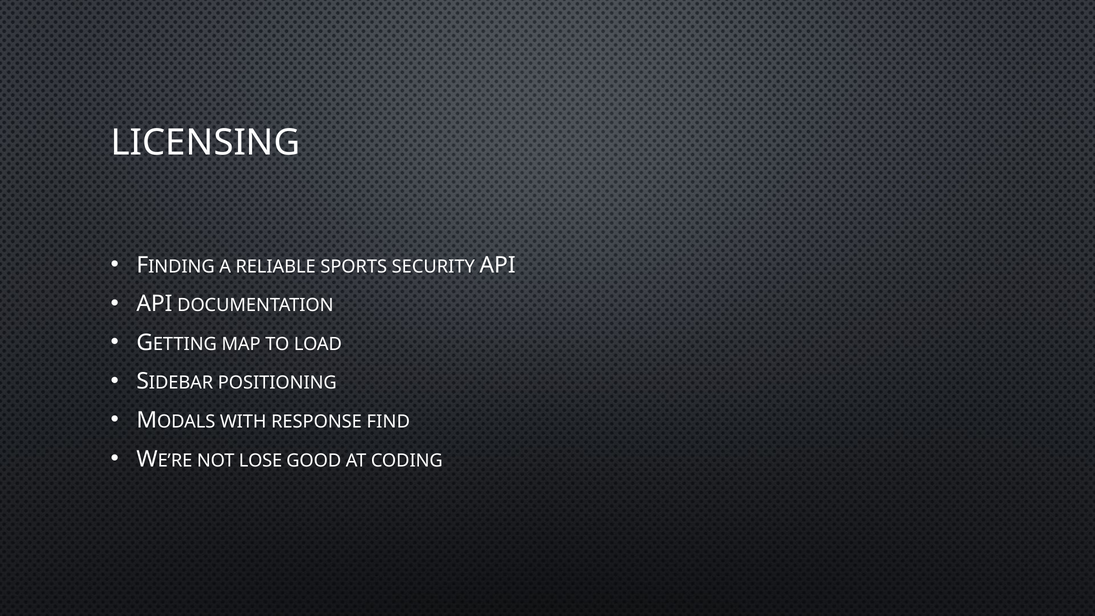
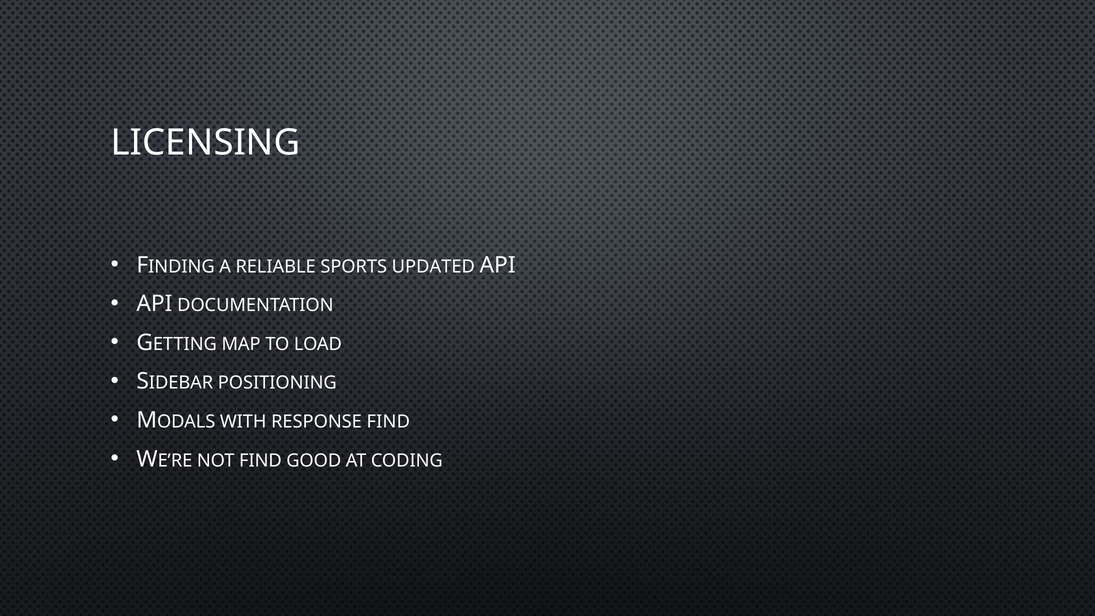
SECURITY: SECURITY -> UPDATED (433, 267)
NOT LOSE: LOSE -> FIND (260, 460)
